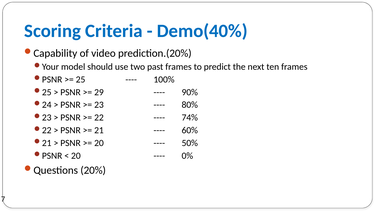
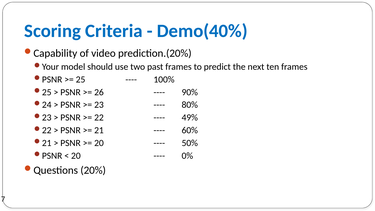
29: 29 -> 26 (99, 92)
74%: 74% -> 49% (190, 118)
